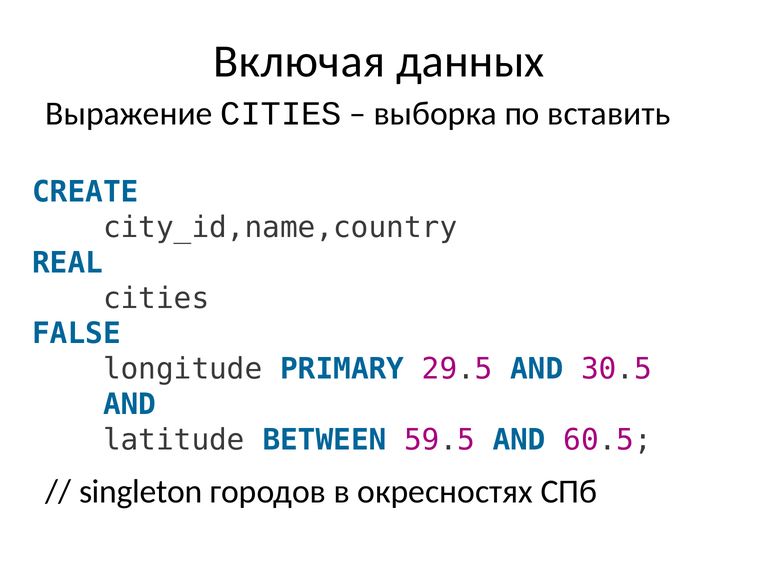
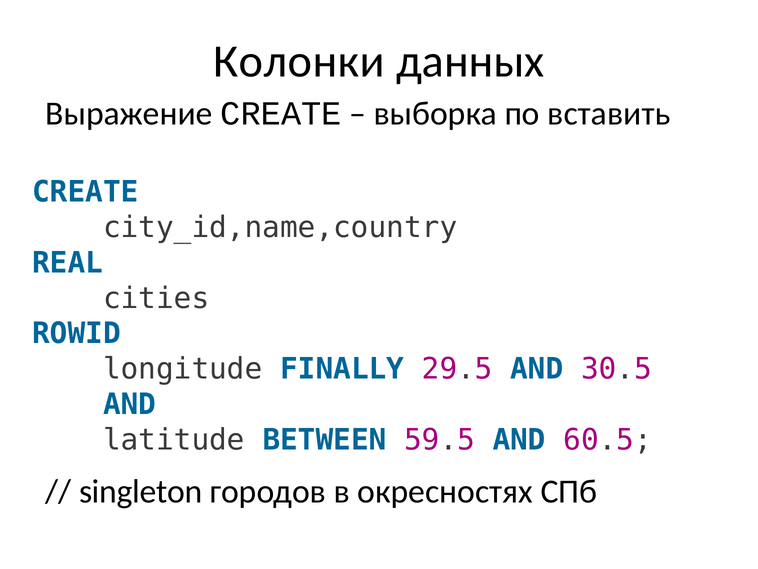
Включая: Включая -> Колонки (299, 61)
Выражение CITIES: CITIES -> CREATE (281, 114)
FALSE: FALSE -> ROWID (77, 333)
PRIMARY: PRIMARY -> FINALLY (342, 369)
